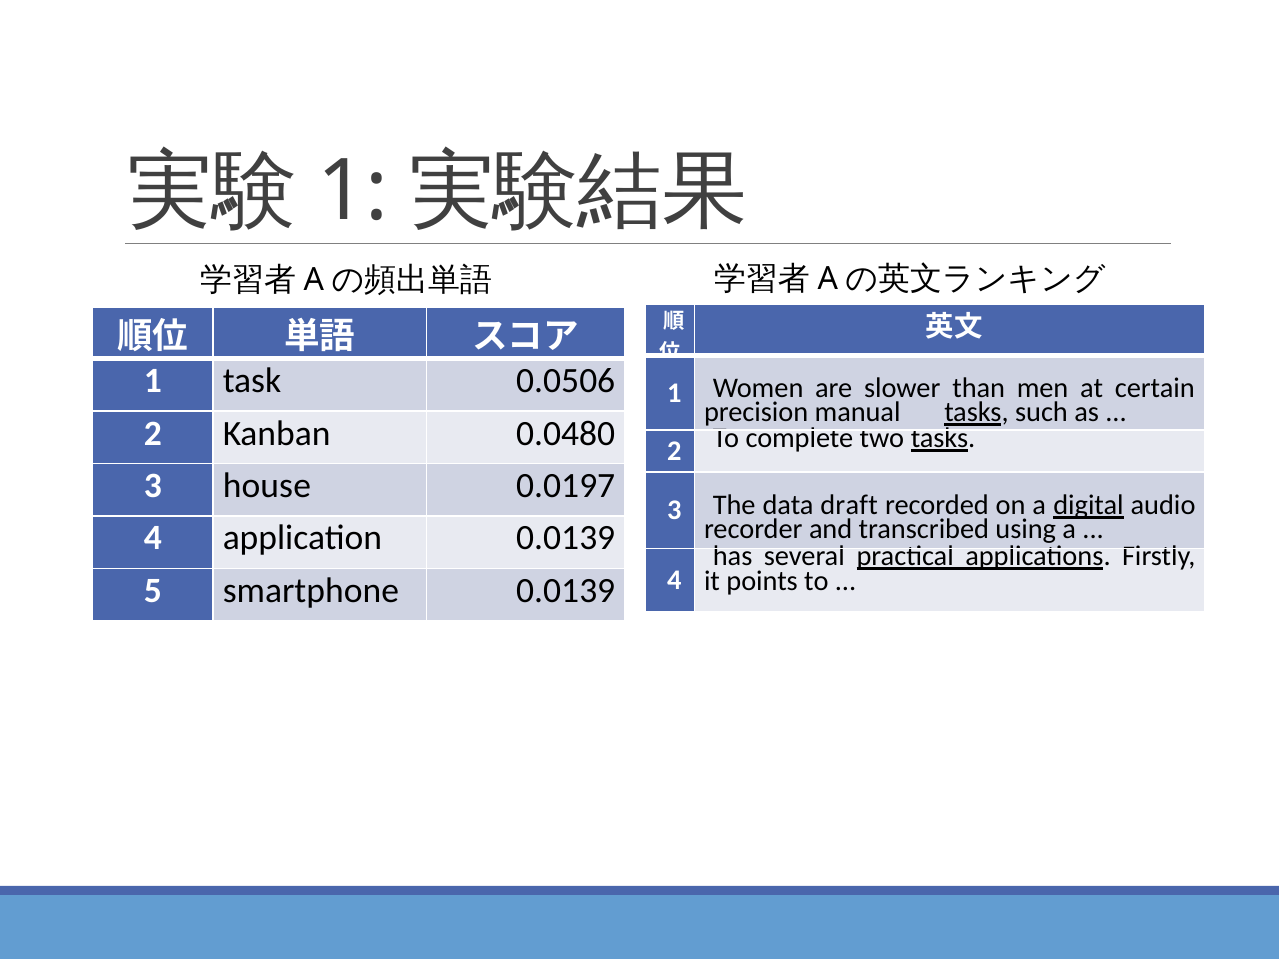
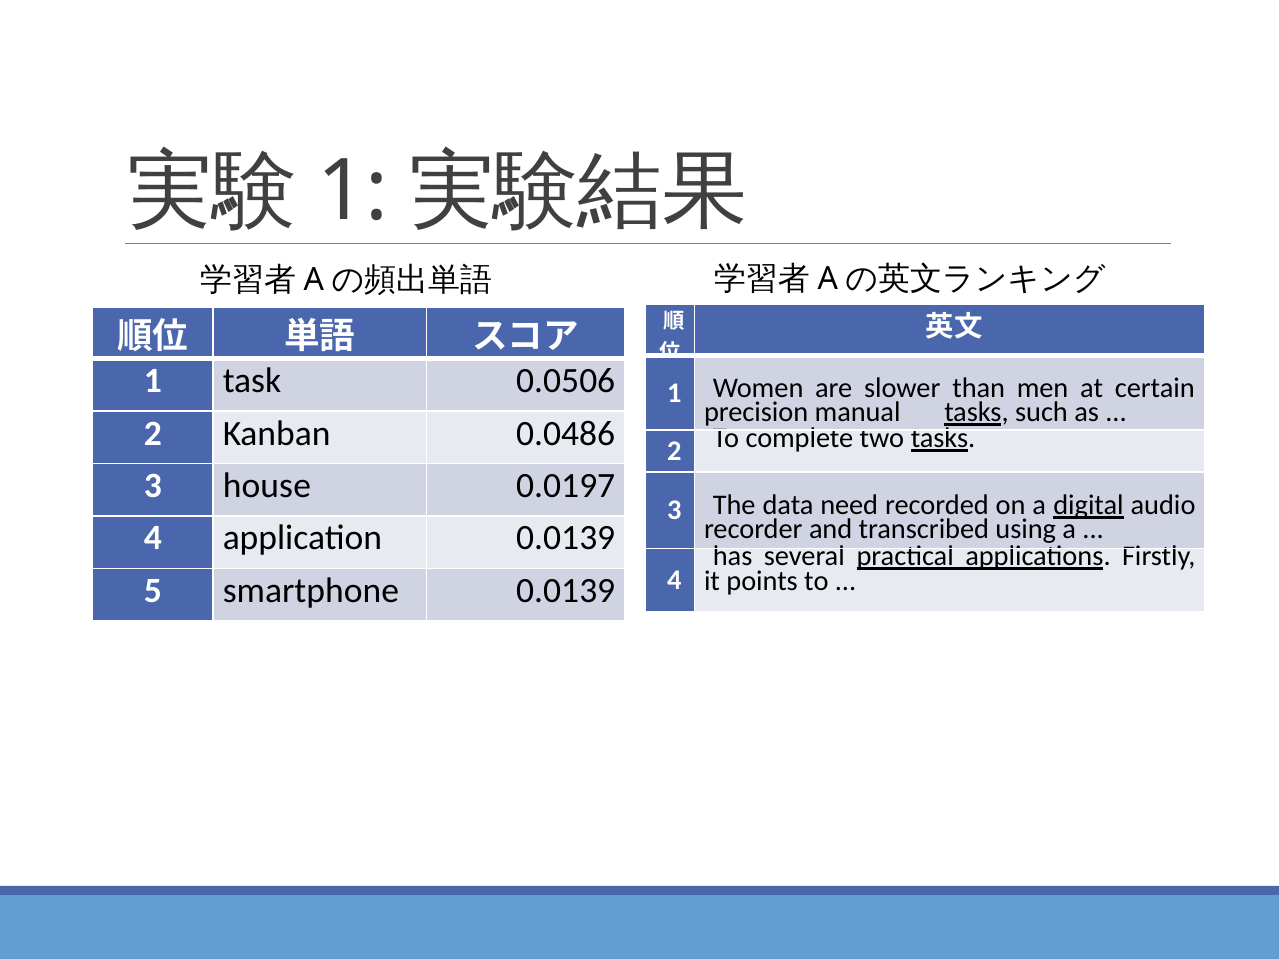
0.0480: 0.0480 -> 0.0486 (566, 433)
draft: draft -> need (849, 505)
